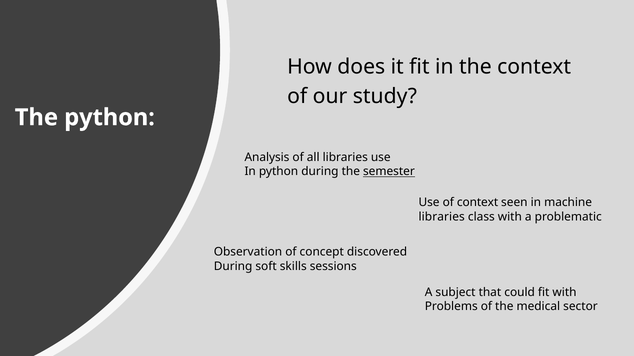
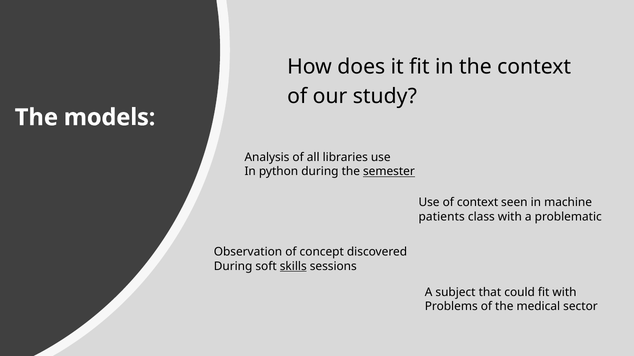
The python: python -> models (110, 118)
libraries: libraries -> patients (442, 217)
skills underline: none -> present (293, 267)
